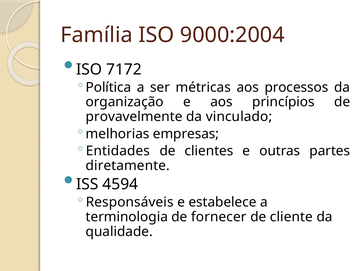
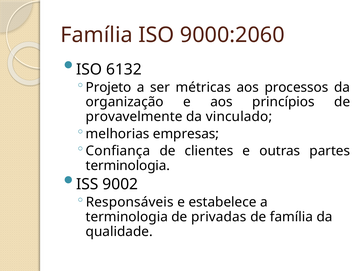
9000:2004: 9000:2004 -> 9000:2060 (232, 35)
7172: 7172 -> 6132 (124, 70)
Política: Política -> Projeto (109, 88)
Entidades: Entidades -> Confiança (118, 151)
diretamente: diretamente -> terminologia (128, 166)
4594: 4594 -> 9002 (120, 185)
fornecer: fornecer -> privadas (219, 217)
de cliente: cliente -> família (291, 217)
